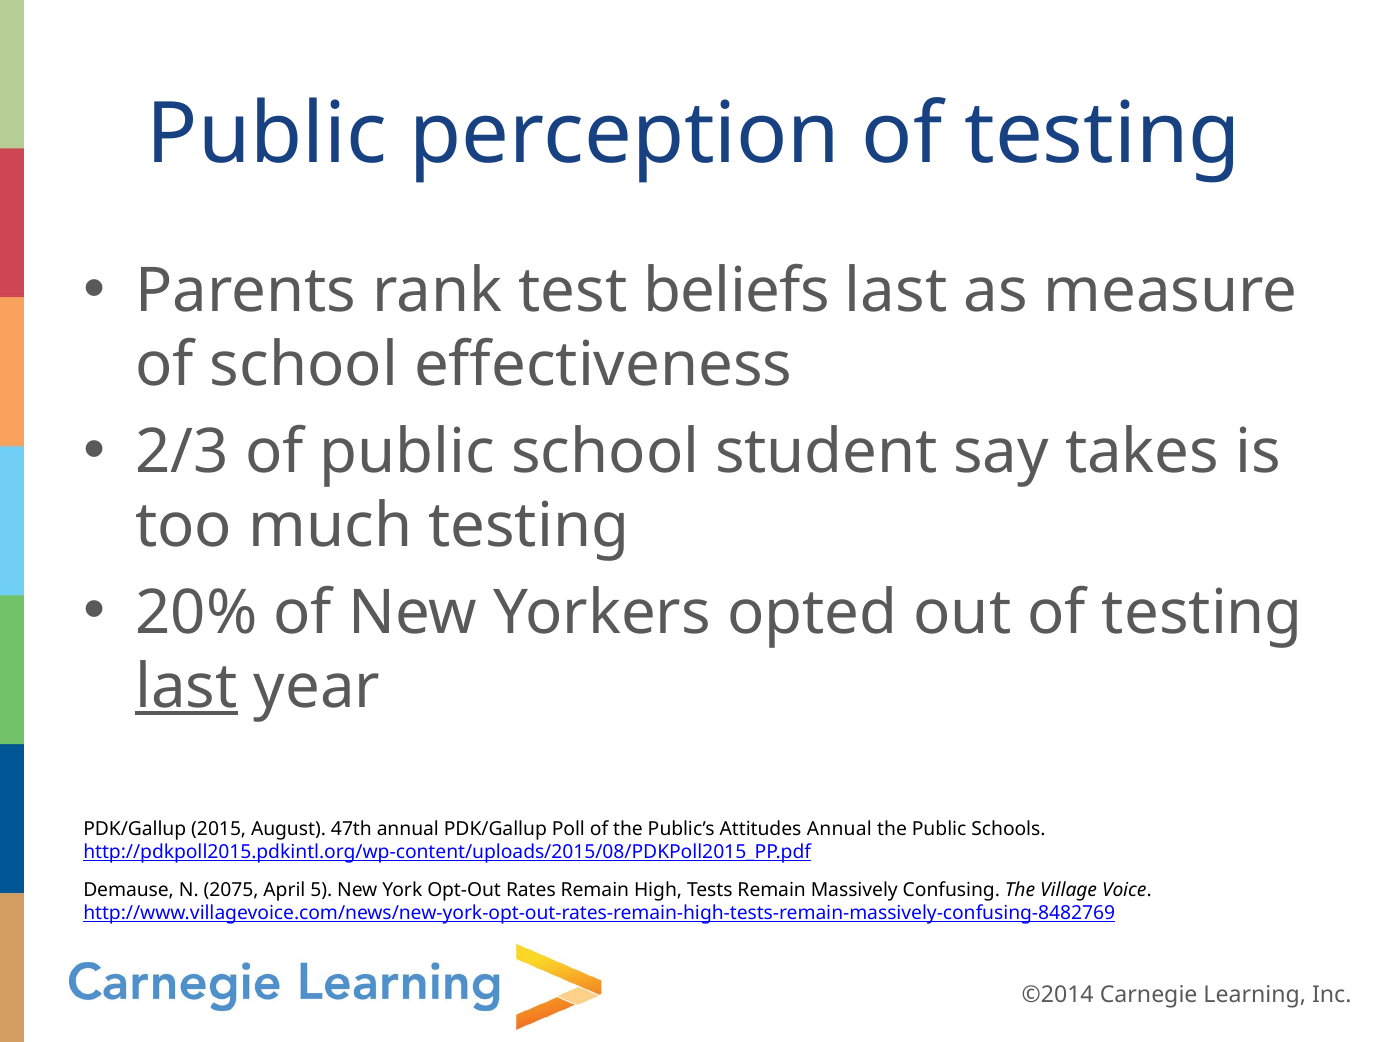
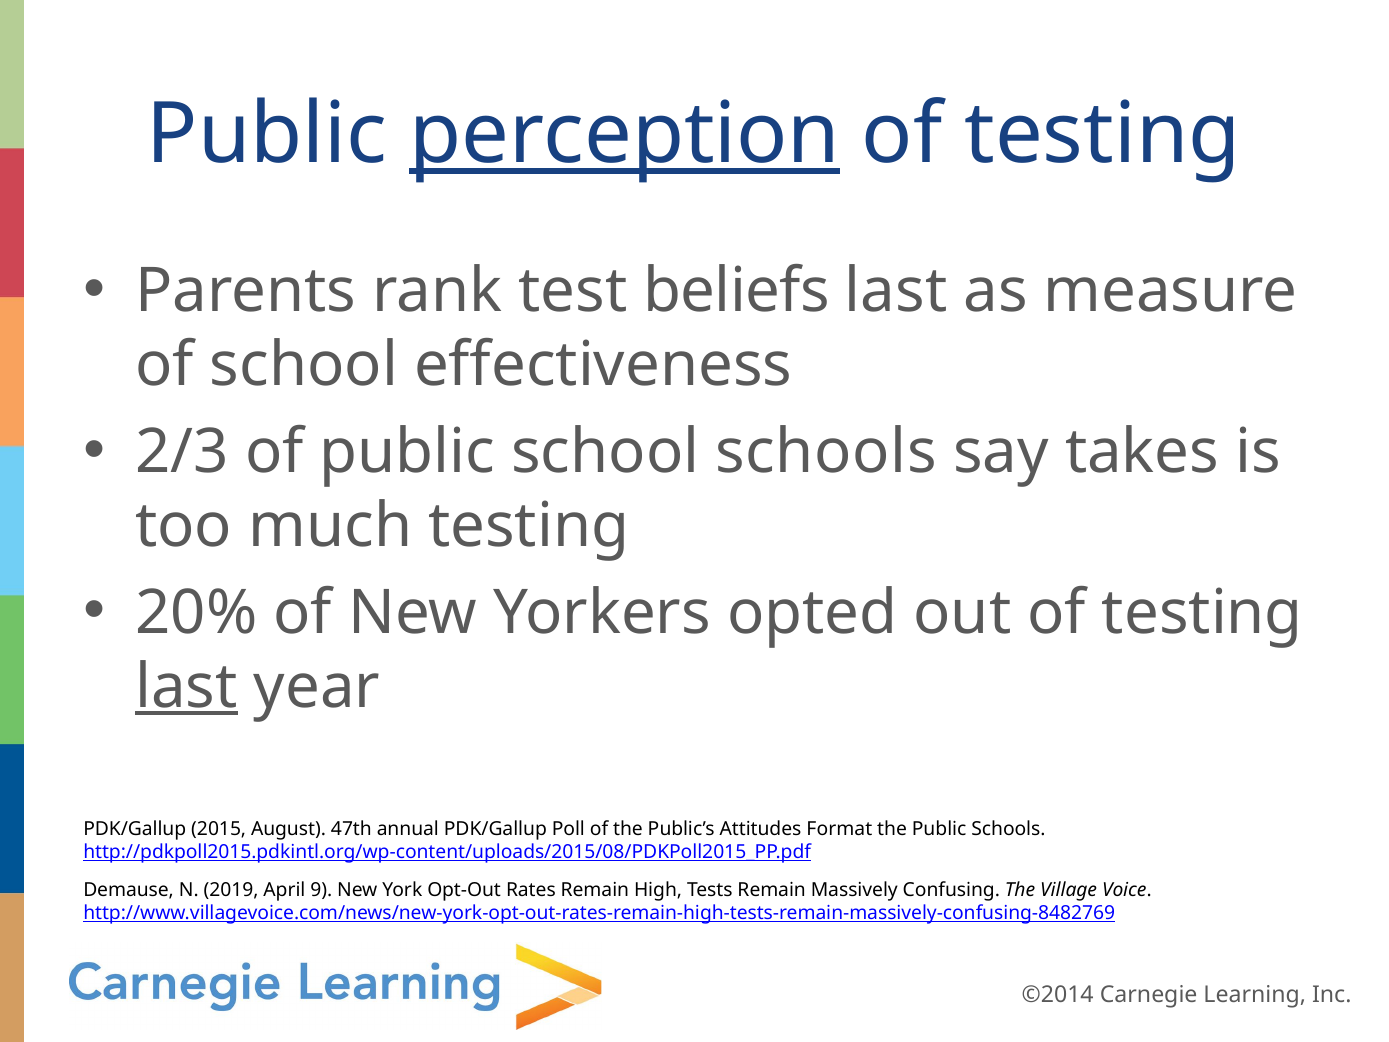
perception underline: none -> present (625, 134)
school student: student -> schools (826, 452)
Attitudes Annual: Annual -> Format (839, 829)
2075: 2075 -> 2019 (231, 890)
5: 5 -> 9 (321, 890)
